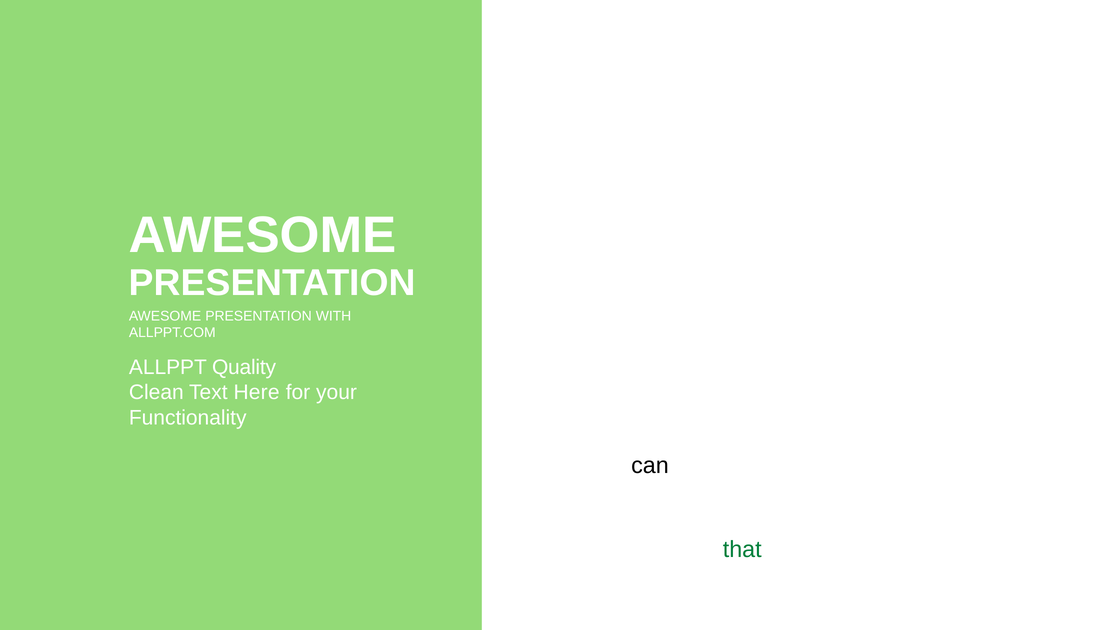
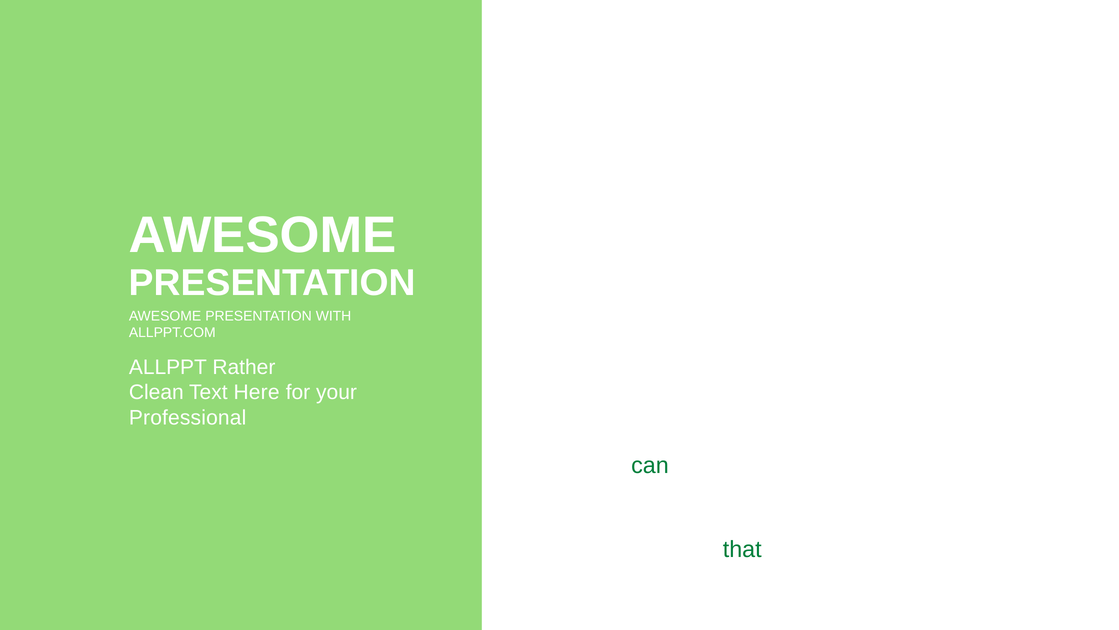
Quality: Quality -> Rather (244, 367)
Functionality: Functionality -> Professional (188, 417)
can colour: black -> green (650, 465)
